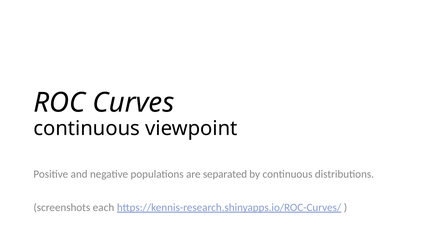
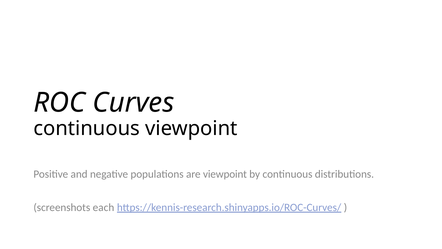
are separated: separated -> viewpoint (225, 174)
